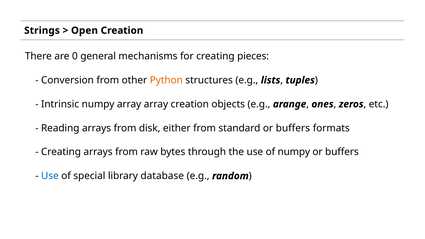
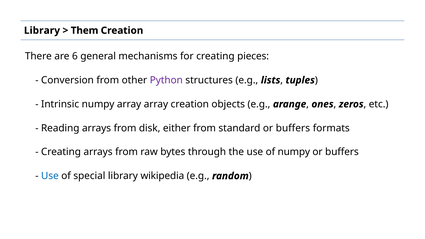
Strings: Strings -> Library (42, 30)
Open: Open -> Them (85, 30)
0: 0 -> 6 (75, 56)
Python colour: orange -> purple (166, 80)
database: database -> wikipedia (162, 176)
